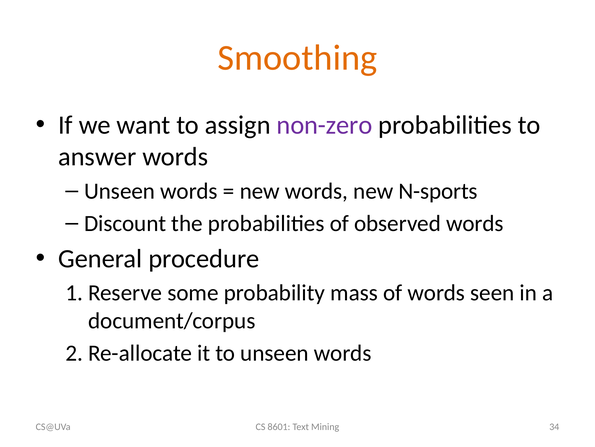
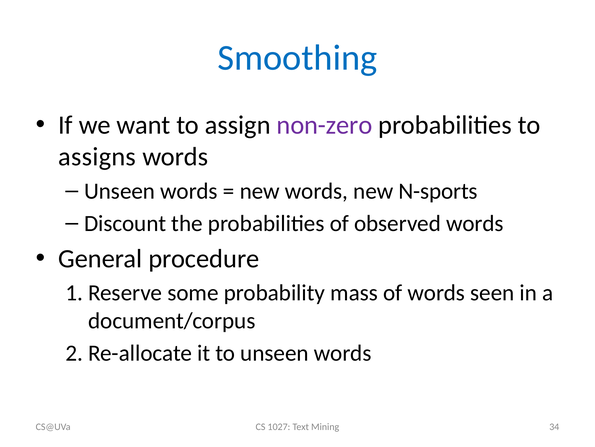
Smoothing colour: orange -> blue (297, 58)
answer: answer -> assigns (97, 157)
8601: 8601 -> 1027 (279, 426)
